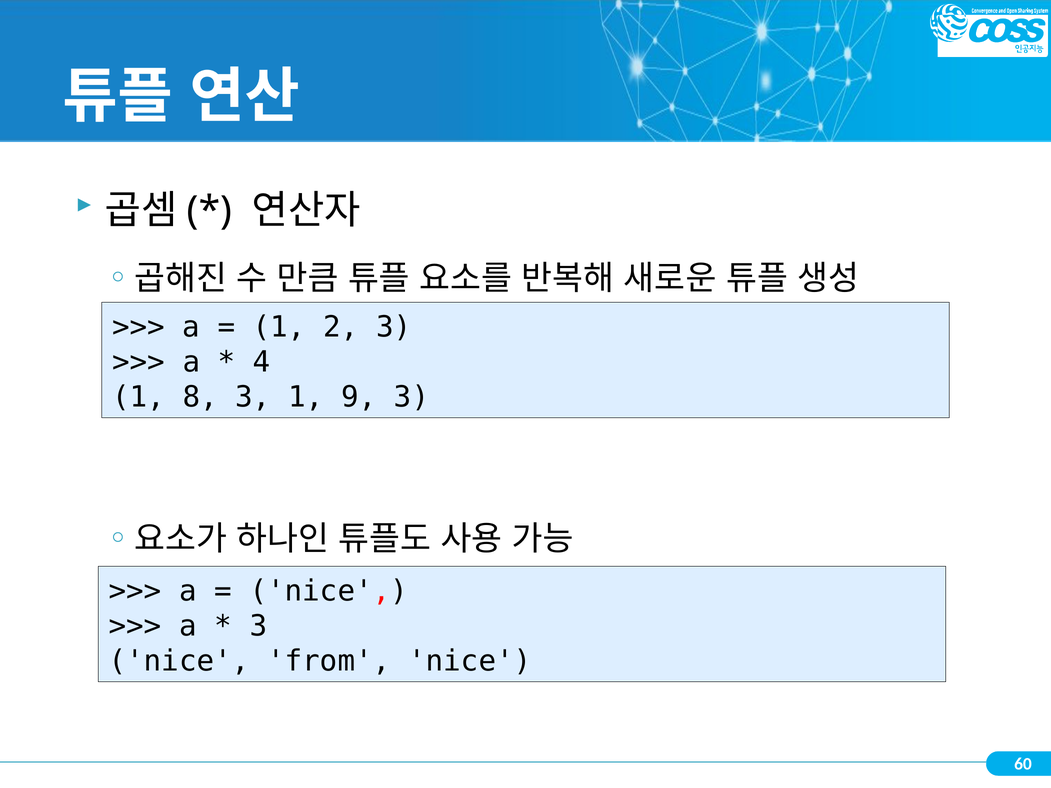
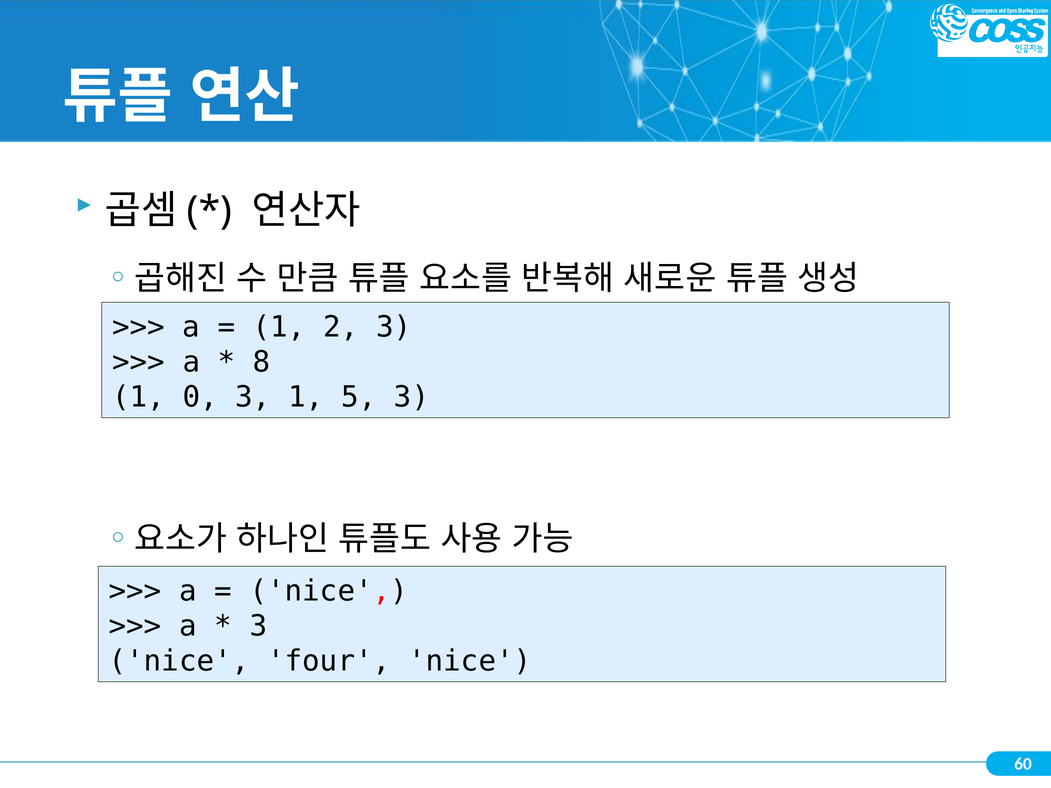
4: 4 -> 8 (262, 362)
8: 8 -> 0 (200, 397)
9: 9 -> 5 (359, 397)
from: from -> four (329, 661)
